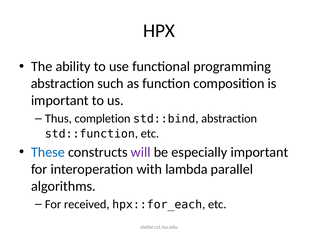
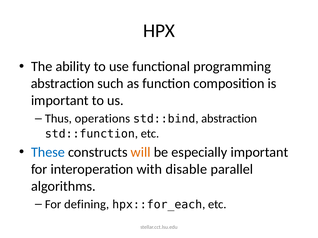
completion: completion -> operations (102, 119)
will colour: purple -> orange (141, 153)
lambda: lambda -> disable (186, 170)
received: received -> defining (87, 205)
